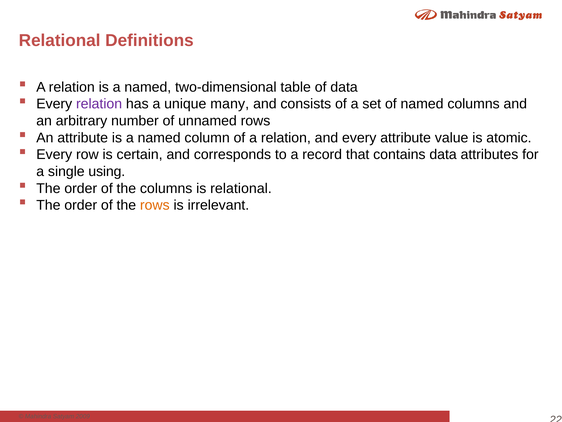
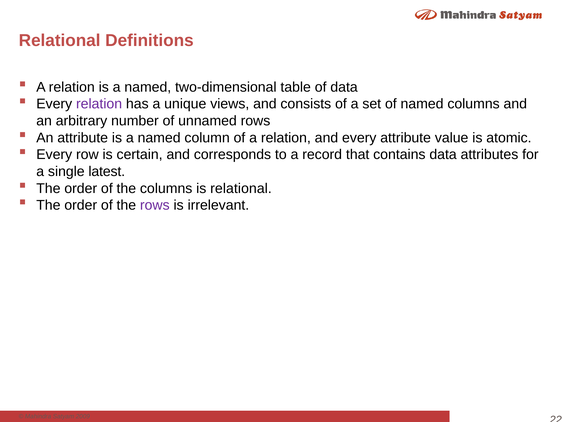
many: many -> views (230, 104)
using: using -> latest (107, 171)
rows colour: orange -> purple (155, 205)
